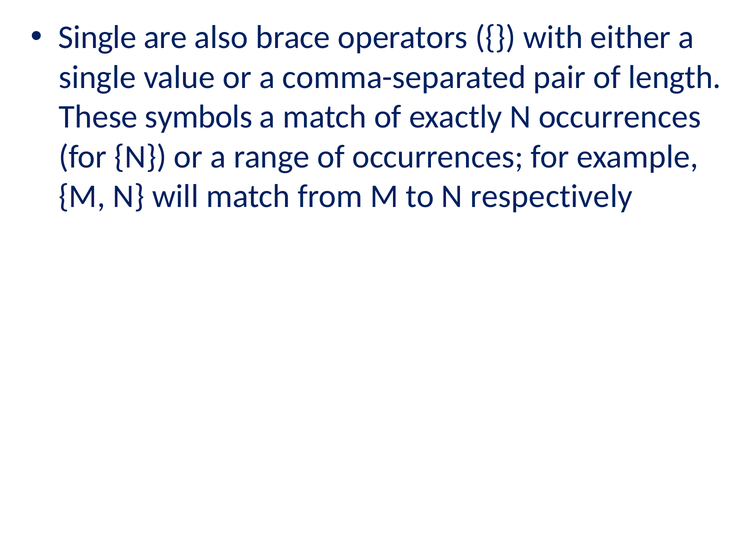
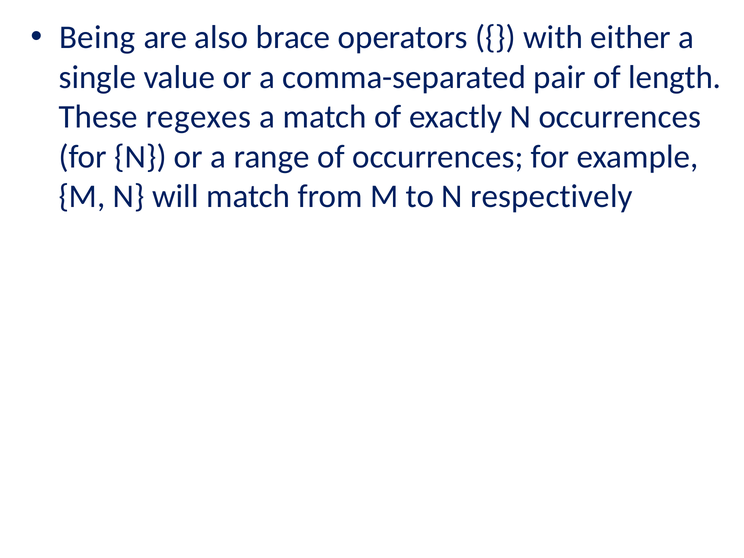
Single: Single -> Being (97, 38)
symbols: symbols -> regexes (198, 117)
